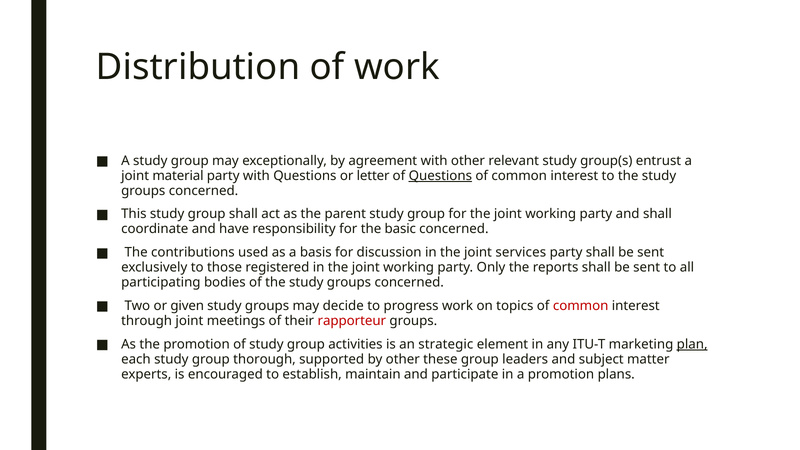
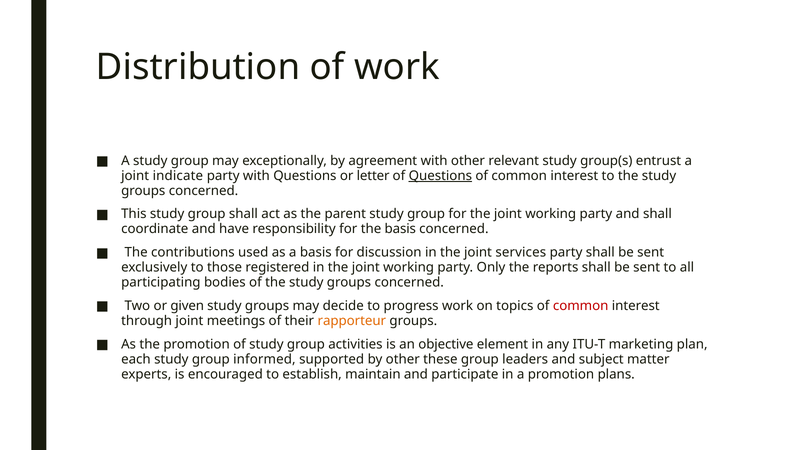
material: material -> indicate (178, 176)
the basic: basic -> basis (400, 229)
rapporteur colour: red -> orange (352, 321)
strategic: strategic -> objective (446, 344)
plan underline: present -> none (692, 344)
thorough: thorough -> informed (264, 359)
